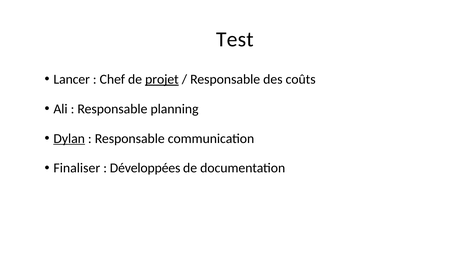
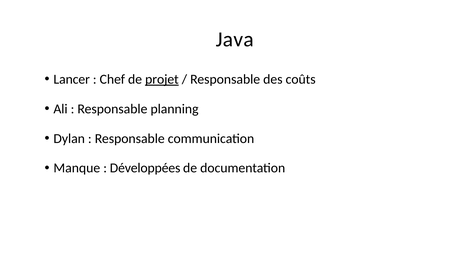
Test: Test -> Java (235, 39)
Dylan underline: present -> none (69, 139)
Finaliser: Finaliser -> Manque (77, 168)
